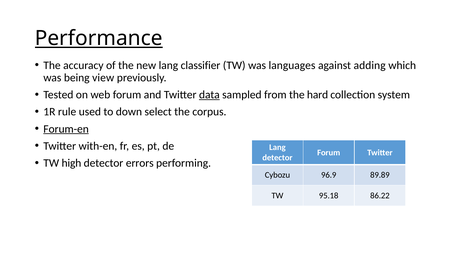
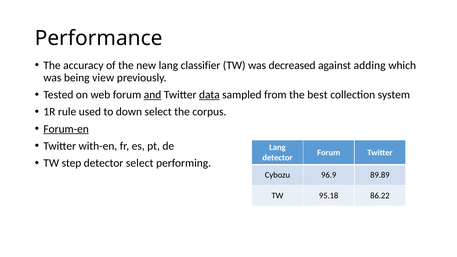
Performance underline: present -> none (99, 38)
languages: languages -> decreased (292, 65)
and underline: none -> present (153, 95)
hard: hard -> best (317, 95)
high: high -> step (71, 163)
detector errors: errors -> select (140, 163)
